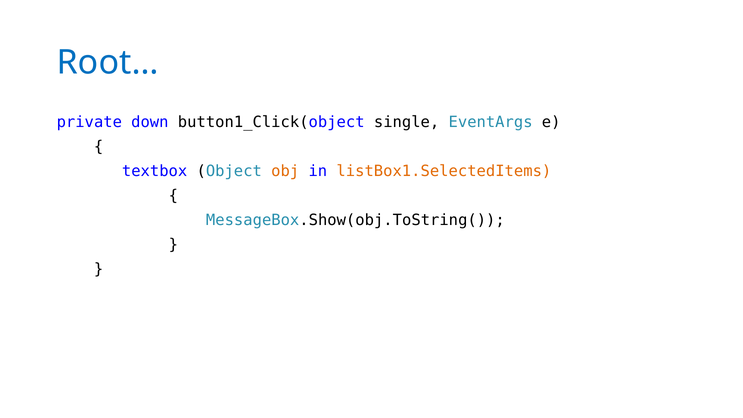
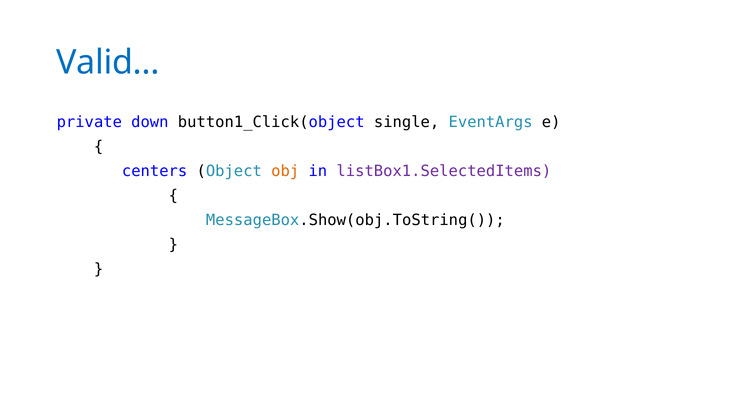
Root…: Root… -> Valid… (108, 62)
textbox: textbox -> centers (155, 171)
listBox1.SelectedItems colour: orange -> purple (444, 171)
